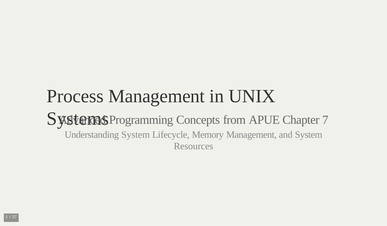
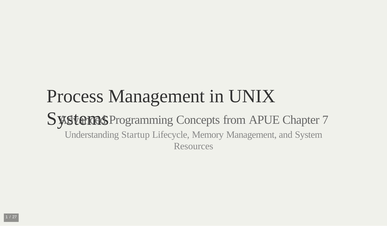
Understanding System: System -> Startup (136, 135)
